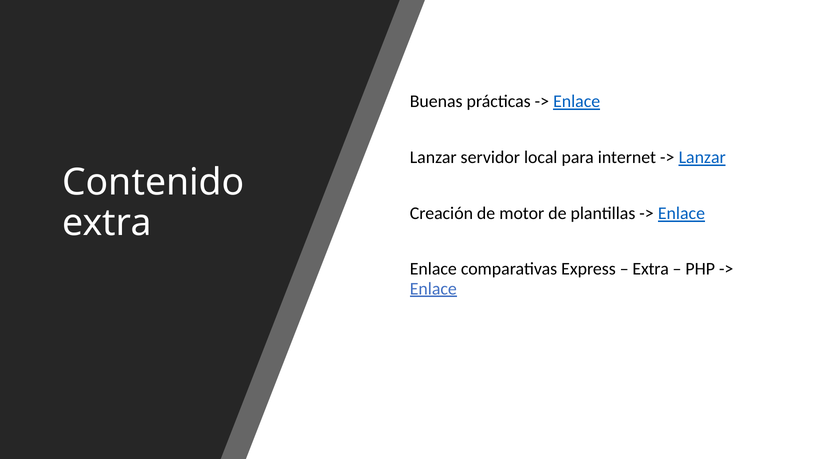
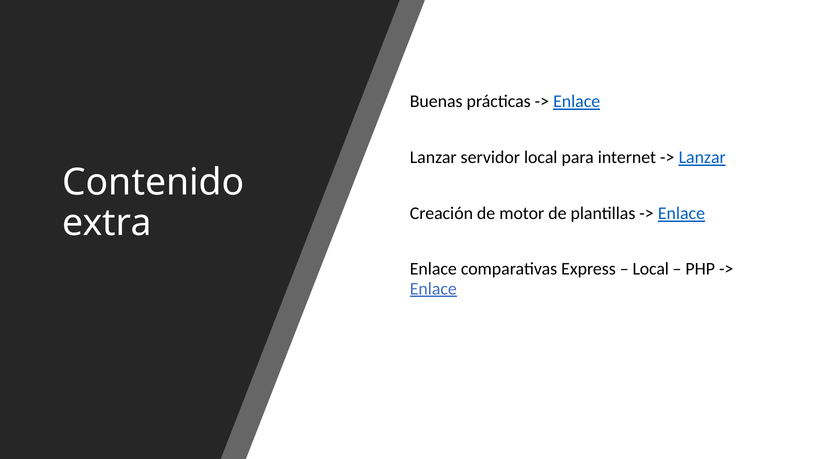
Extra: Extra -> Local (651, 269)
